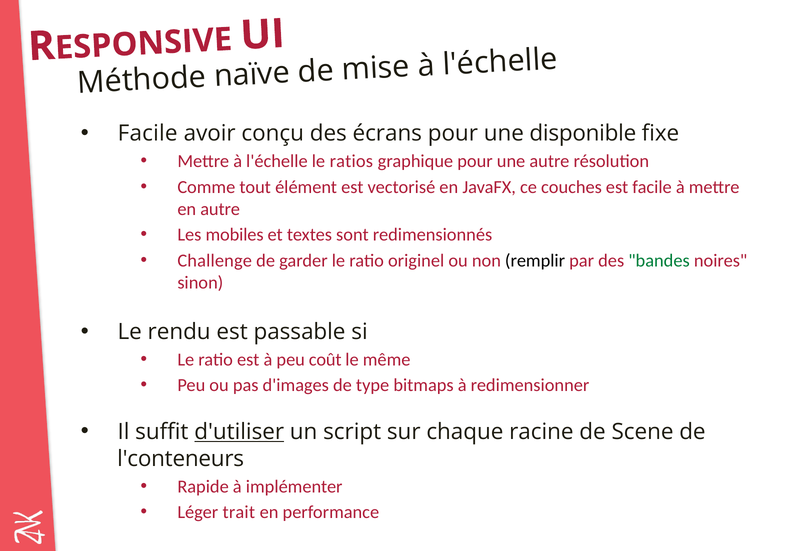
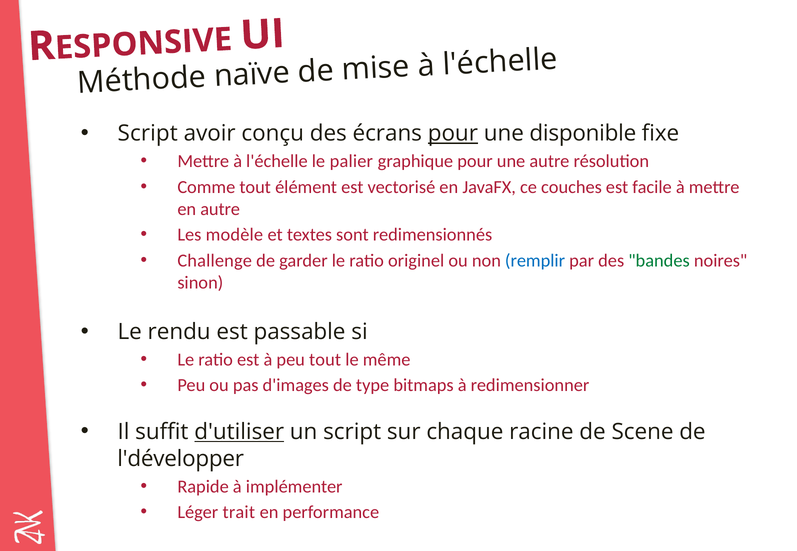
Facile: Facile -> Script (148, 134)
pour underline: none -> present (453, 134)
ratios: ratios -> palier (351, 162)
mobiles: mobiles -> modèle (234, 235)
remplir colour: black -> blue (535, 261)
peu coût: coût -> tout (325, 360)
l'conteneurs: l'conteneurs -> l'développer (181, 459)
